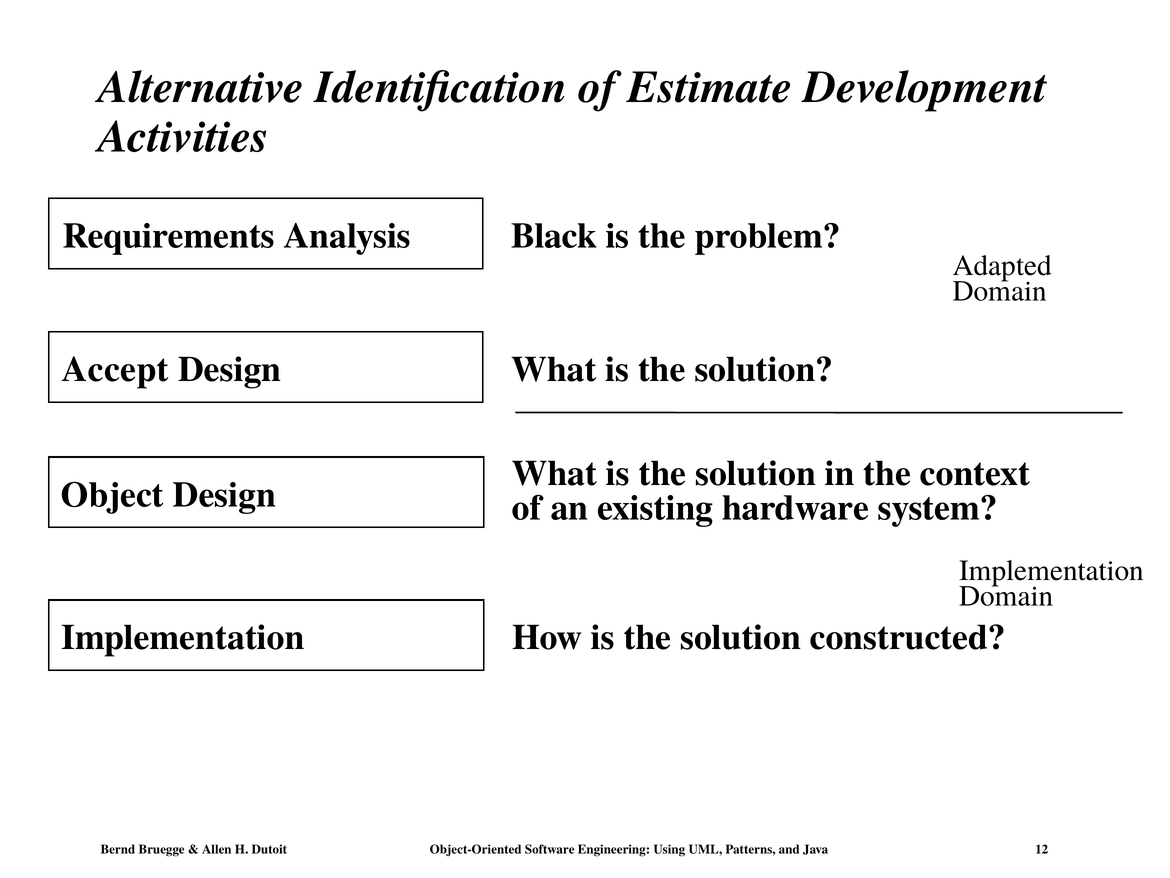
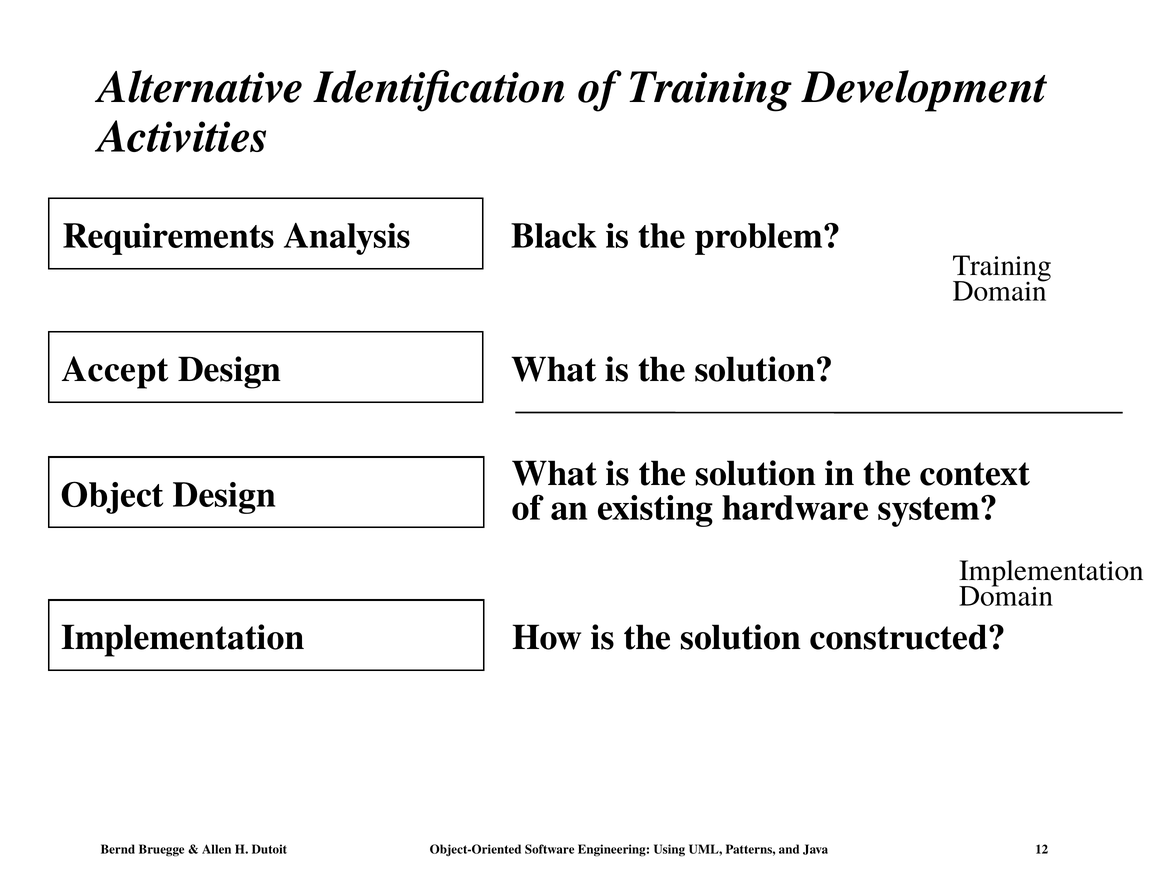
of Estimate: Estimate -> Training (710, 87)
Adapted: Adapted -> Training (1002, 265)
